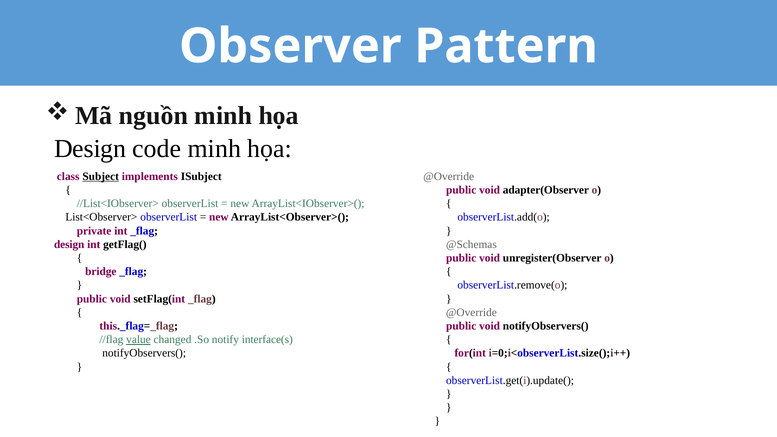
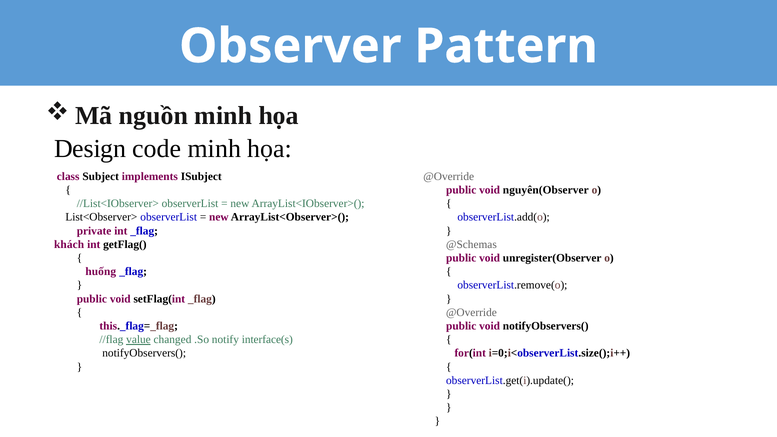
Subject underline: present -> none (101, 176)
adapter(Observer: adapter(Observer -> nguyên(Observer (546, 190)
design: design -> khách (69, 244)
bridge: bridge -> huống (101, 272)
